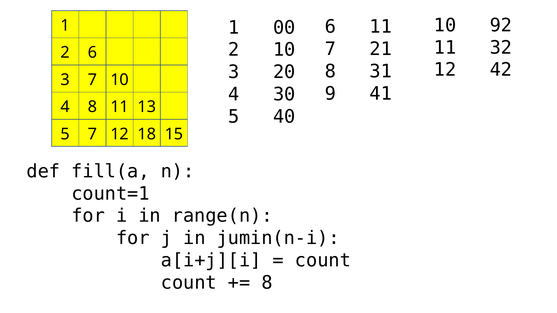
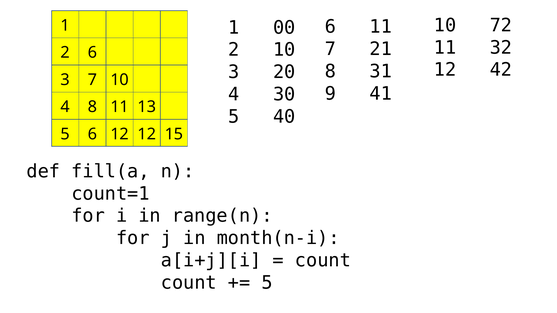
92: 92 -> 72 (501, 25)
5 7: 7 -> 6 (92, 134)
12 18: 18 -> 12 (147, 134)
jumin(n-i: jumin(n-i -> month(n-i (278, 238)
8: 8 -> 5 (267, 283)
